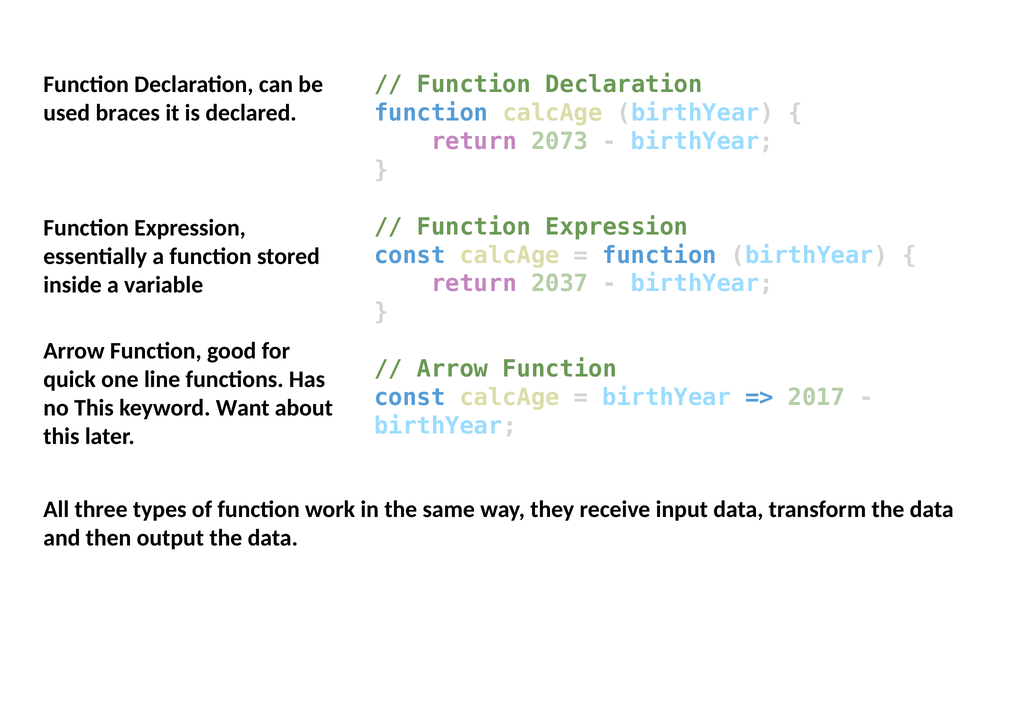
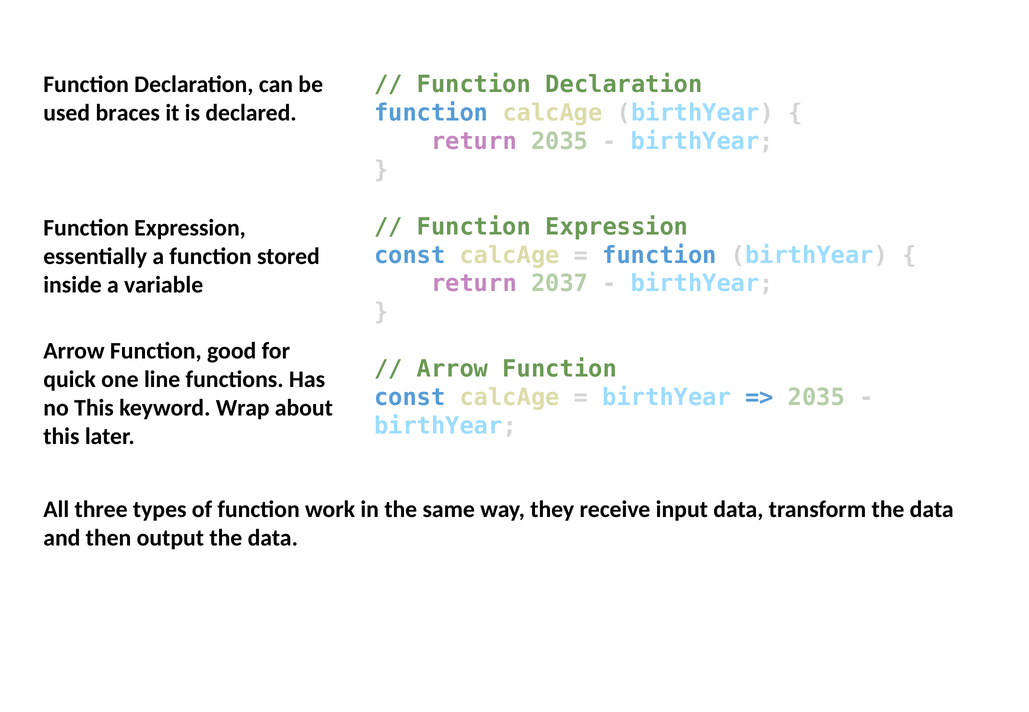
return 2073: 2073 -> 2035 (560, 141)
2017: 2017 -> 2035 (816, 398)
Want: Want -> Wrap (243, 408)
